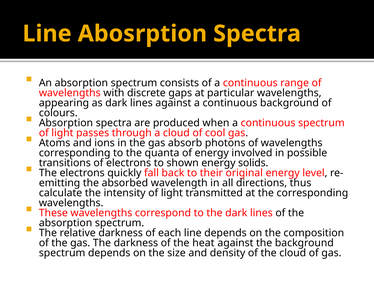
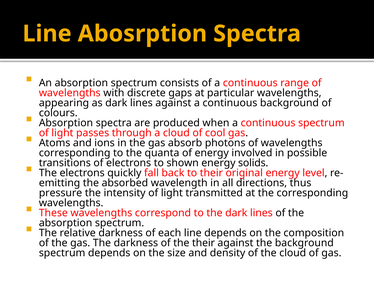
calculate: calculate -> pressure (61, 193)
the heat: heat -> their (203, 243)
